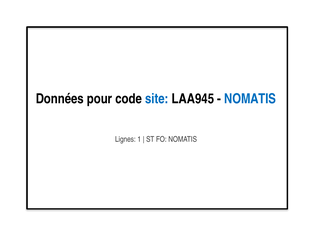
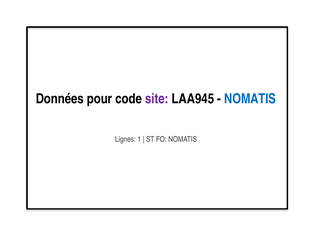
site colour: blue -> purple (157, 99)
